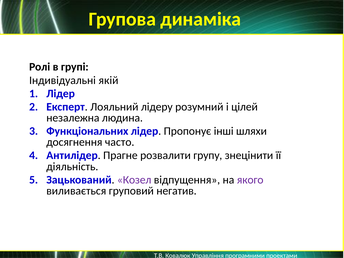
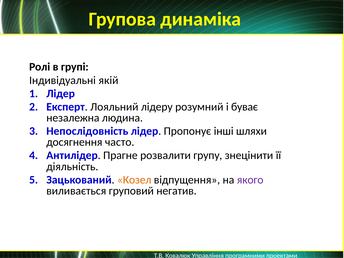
цілей: цілей -> буває (245, 107)
Функціональних: Функціональних -> Непослідовність (87, 131)
Козел colour: purple -> orange (134, 180)
